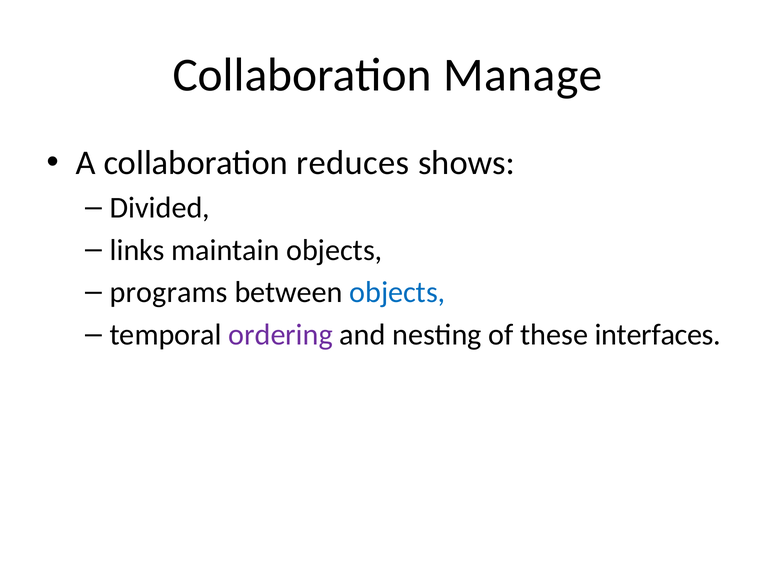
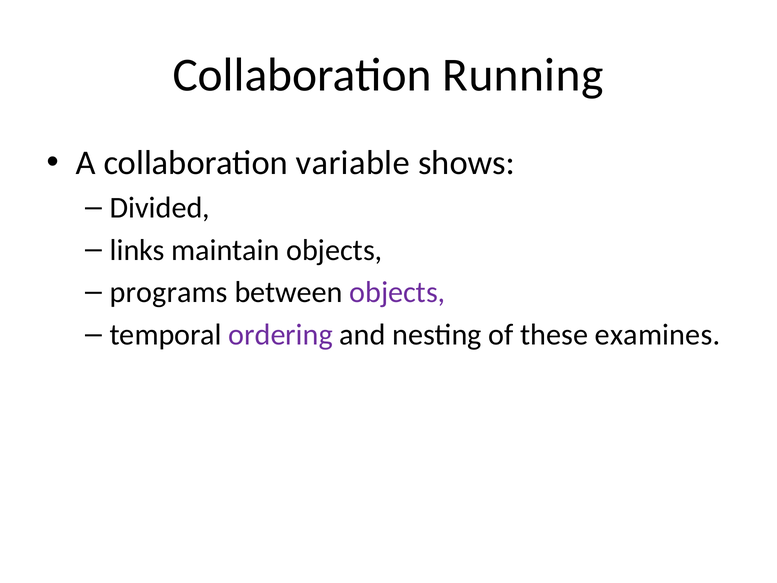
Manage: Manage -> Running (523, 75)
reduces: reduces -> variable (353, 163)
objects colour: blue -> purple (397, 292)
interfaces: interfaces -> examines (658, 335)
